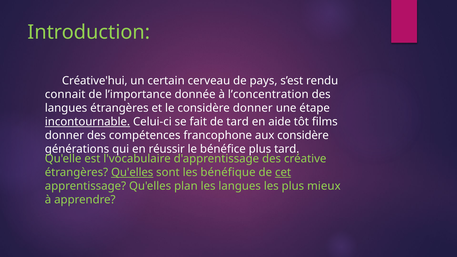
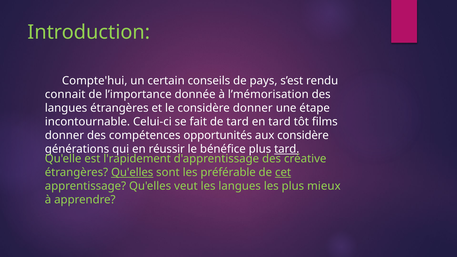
Créative'hui: Créative'hui -> Compte'hui (95, 81)
cerveau: cerveau -> conseils (209, 81)
l’concentration: l’concentration -> l’mémorisation (268, 94)
incontournable underline: present -> none (87, 122)
en aide: aide -> tard (280, 122)
francophone: francophone -> opportunités (218, 136)
tard underline: none -> present (287, 149)
l'vocabulaire: l'vocabulaire -> l'rapidement (137, 159)
bénéfique: bénéfique -> préférable (228, 172)
plan: plan -> veut (186, 186)
